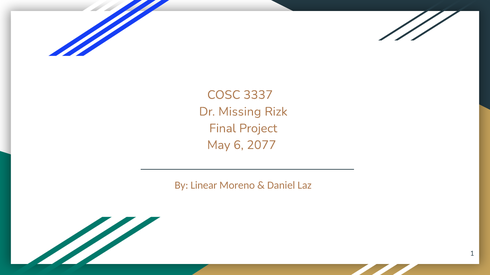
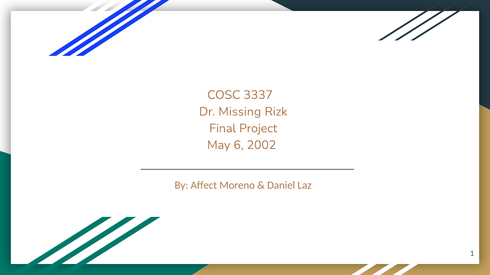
2077: 2077 -> 2002 (261, 145)
Linear: Linear -> Affect (204, 186)
